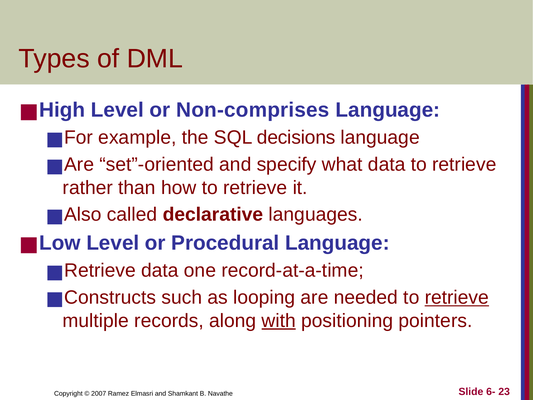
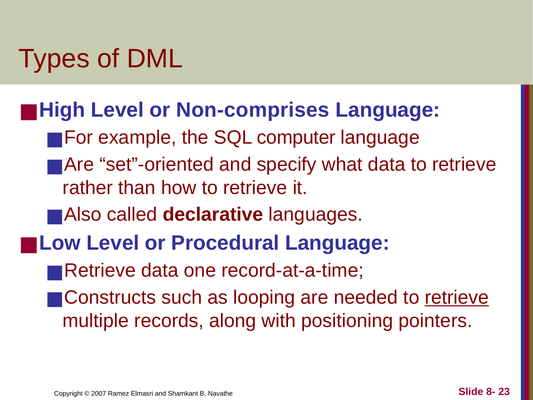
decisions: decisions -> computer (296, 138)
with underline: present -> none (279, 320)
6-: 6- -> 8- (491, 392)
